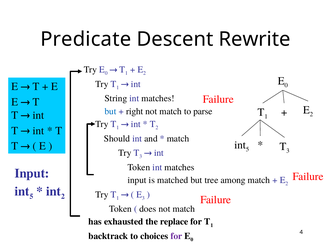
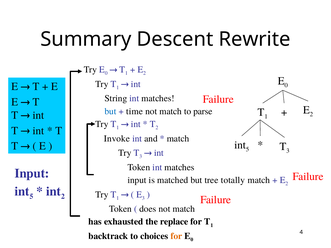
Predicate: Predicate -> Summary (86, 39)
right: right -> time (135, 111)
Should: Should -> Invoke (117, 139)
among: among -> totally (233, 180)
for colour: purple -> orange (176, 236)
